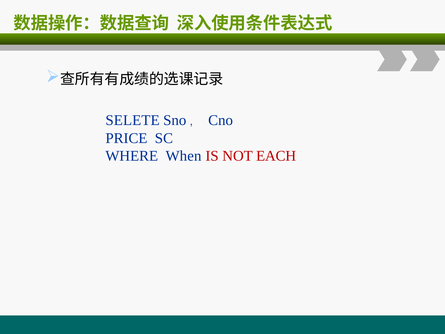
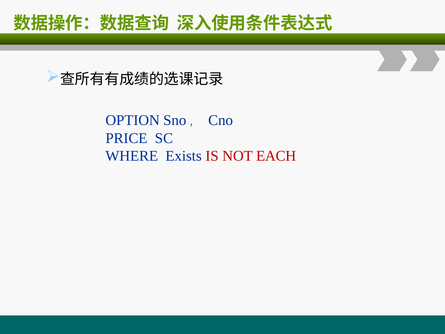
SELETE: SELETE -> OPTION (133, 120)
When: When -> Exists (184, 156)
